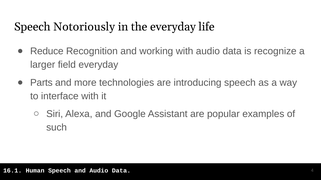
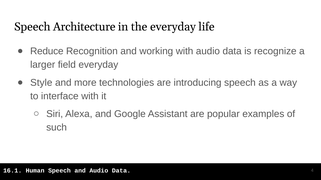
Notoriously: Notoriously -> Architecture (84, 27)
Parts: Parts -> Style (41, 83)
